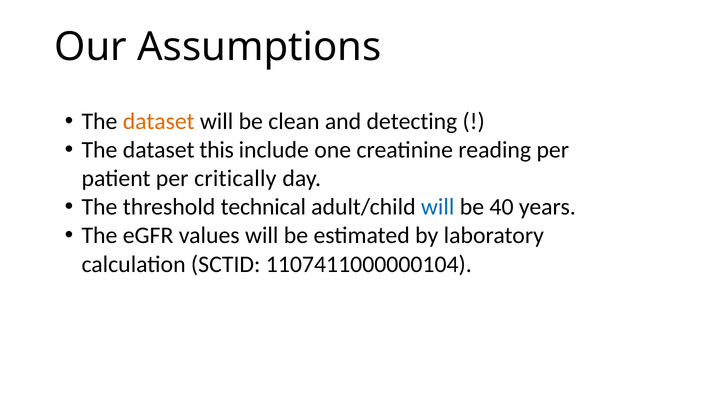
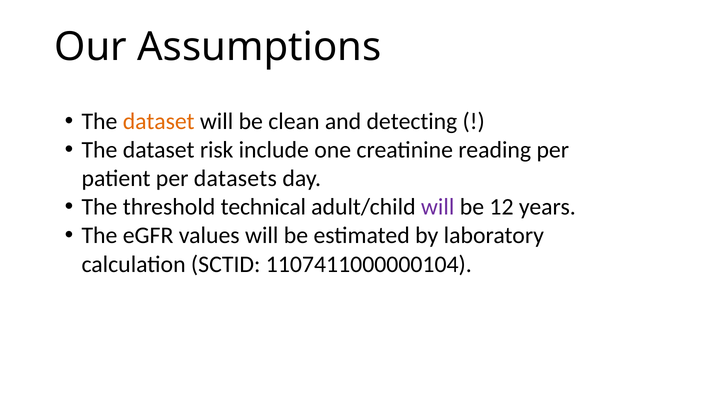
this: this -> risk (217, 150)
critically: critically -> datasets (235, 179)
will colour: blue -> purple (438, 207)
40: 40 -> 12 (502, 207)
